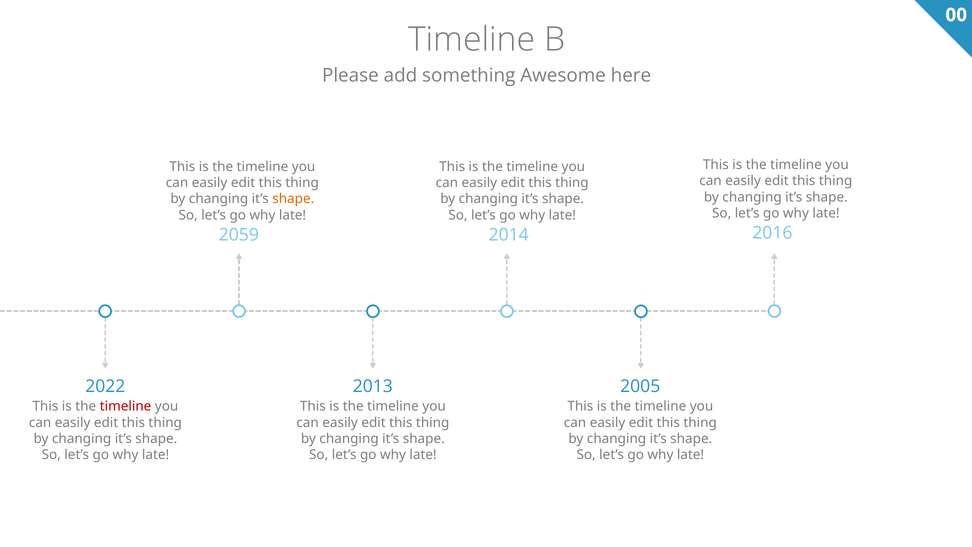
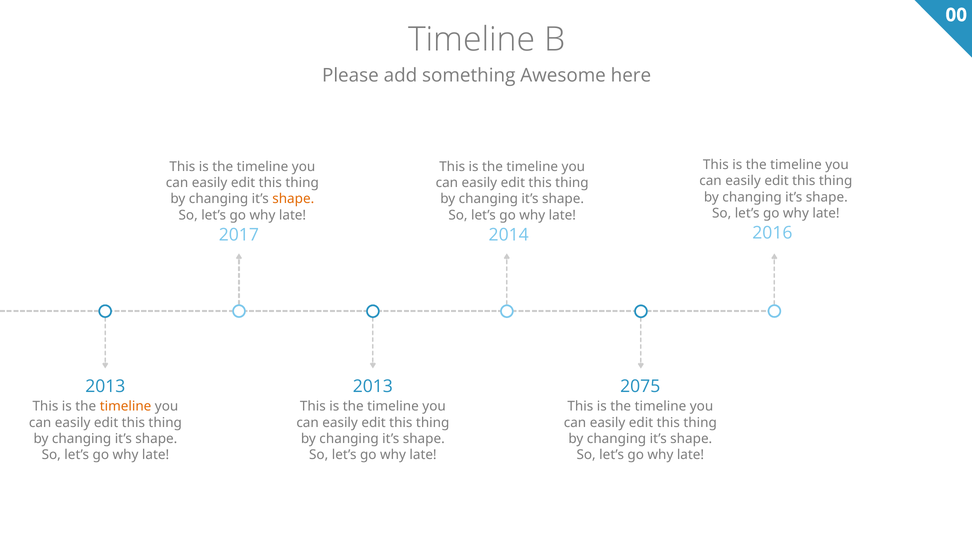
2059: 2059 -> 2017 (239, 235)
2022: 2022 -> 2013 (105, 386)
2005: 2005 -> 2075 (640, 386)
timeline colour: red -> orange (126, 406)
